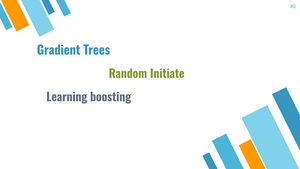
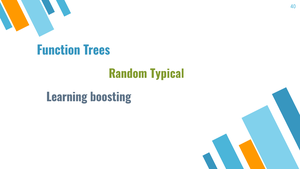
Gradient: Gradient -> Function (59, 50)
Initiate: Initiate -> Typical (167, 74)
